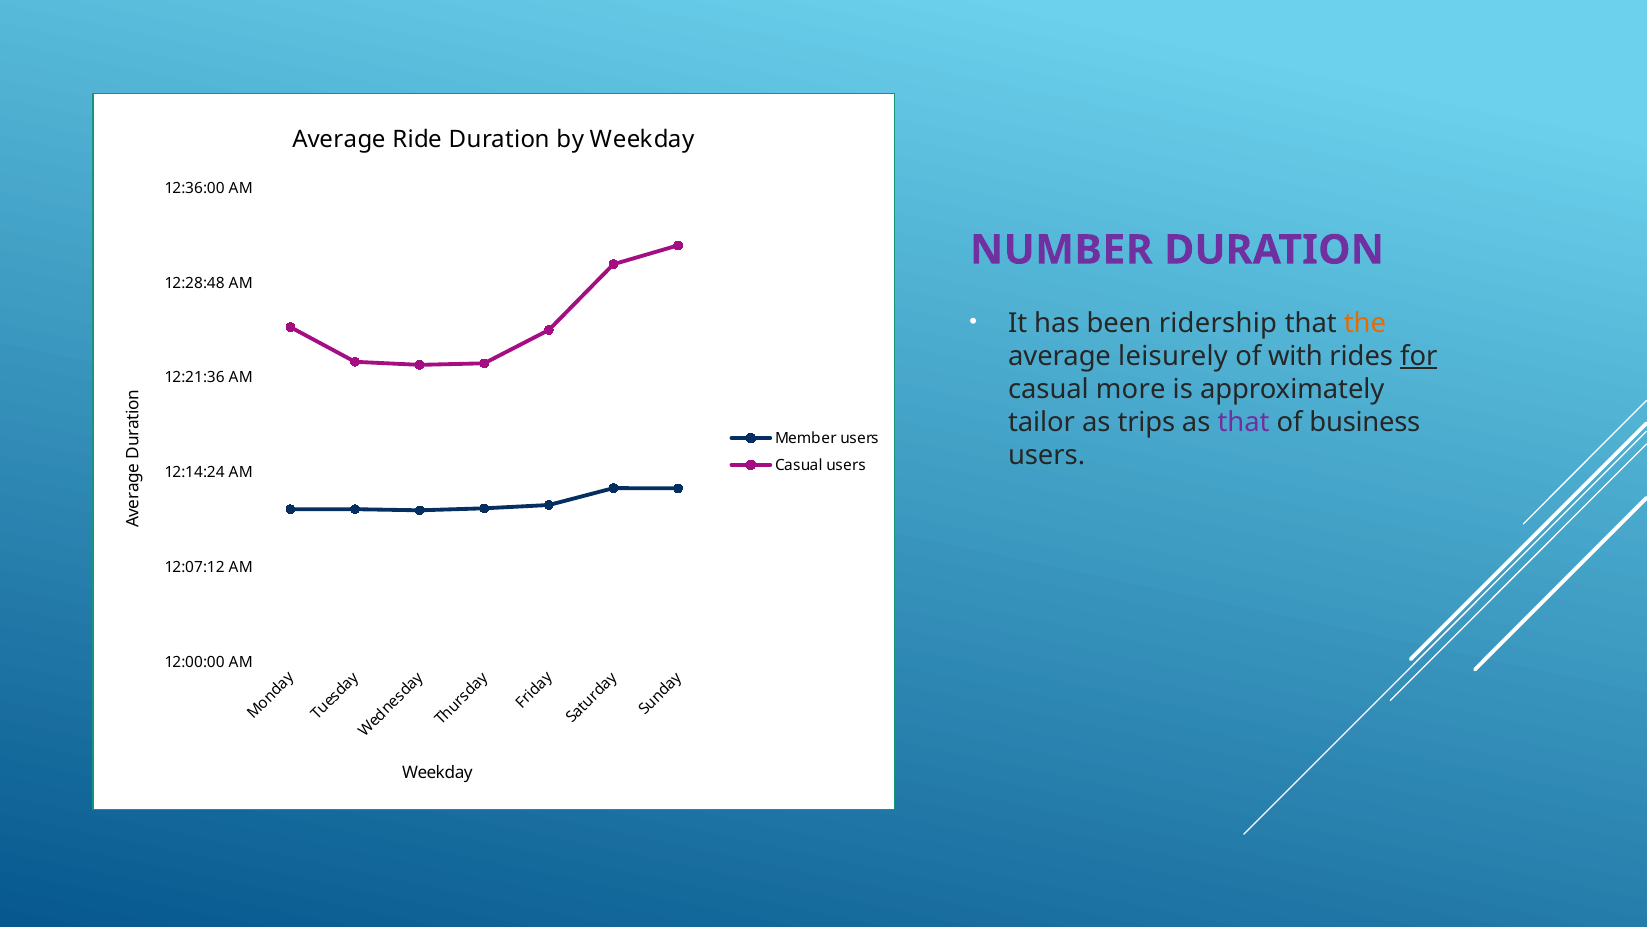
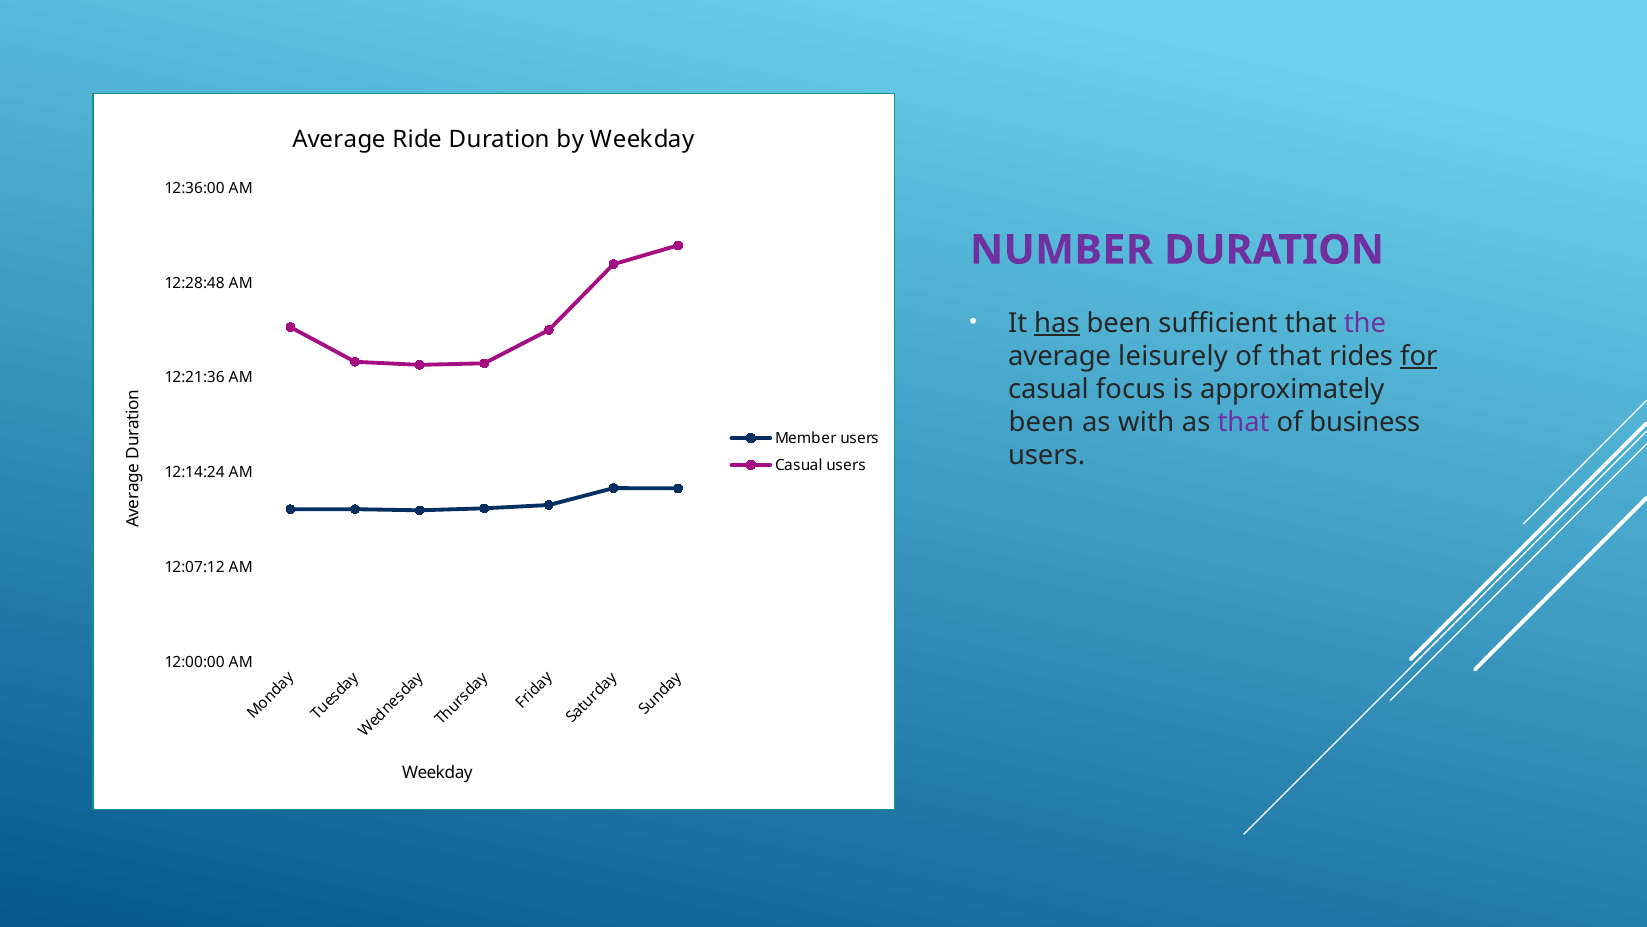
has underline: none -> present (1057, 323)
ridership: ridership -> sufficient (1218, 323)
the colour: orange -> purple (1365, 323)
of with: with -> that (1295, 356)
more: more -> focus (1131, 389)
tailor: tailor -> been (1041, 422)
trips: trips -> with (1146, 422)
